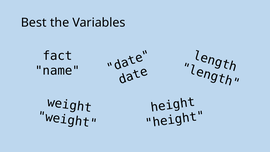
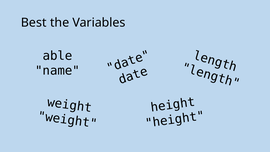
fact: fact -> able (58, 56)
